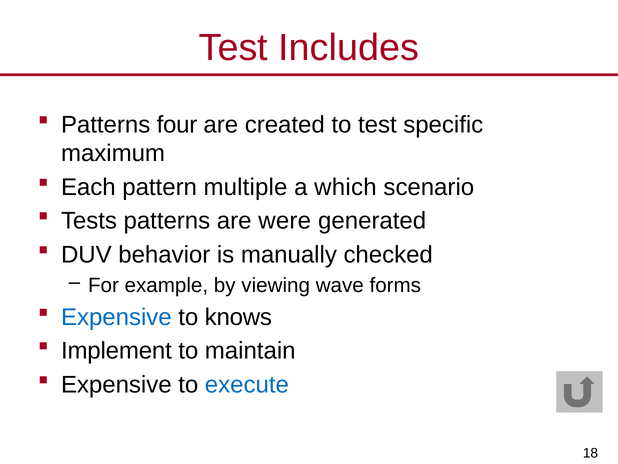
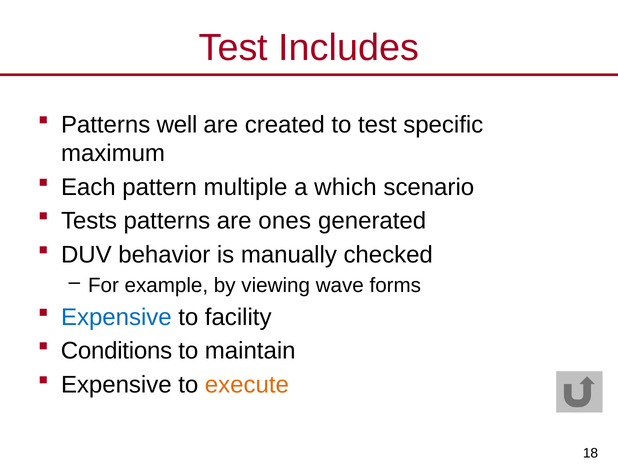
four: four -> well (177, 124)
were: were -> ones (285, 221)
knows: knows -> facility (238, 317)
Implement: Implement -> Conditions (116, 351)
execute colour: blue -> orange (247, 384)
